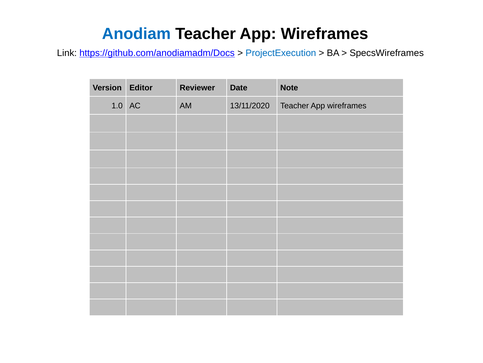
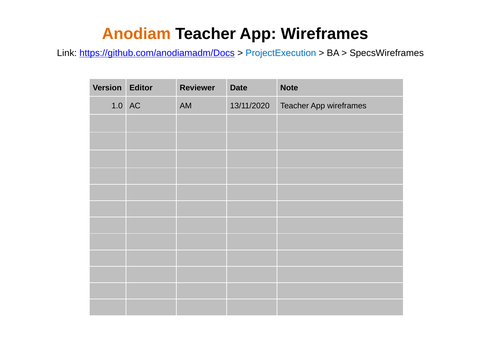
Anodiam colour: blue -> orange (136, 34)
